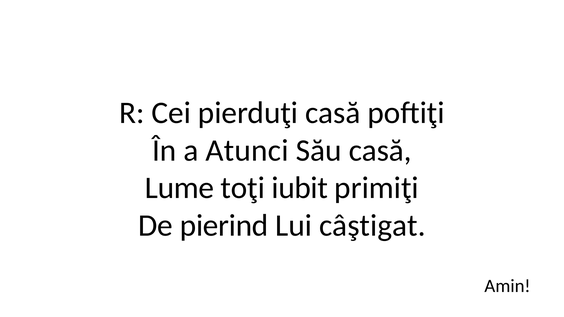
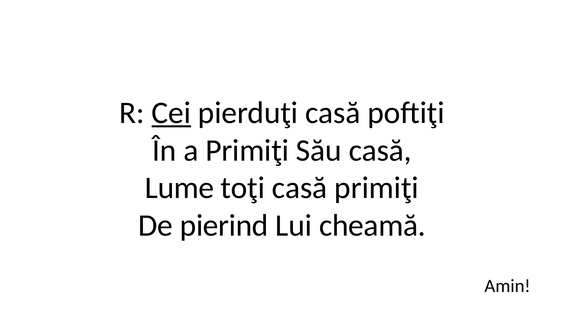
Cei underline: none -> present (171, 113)
a Atunci: Atunci -> Primiţi (247, 150)
toţi iubit: iubit -> casă (300, 188)
câştigat: câştigat -> cheamă (372, 226)
